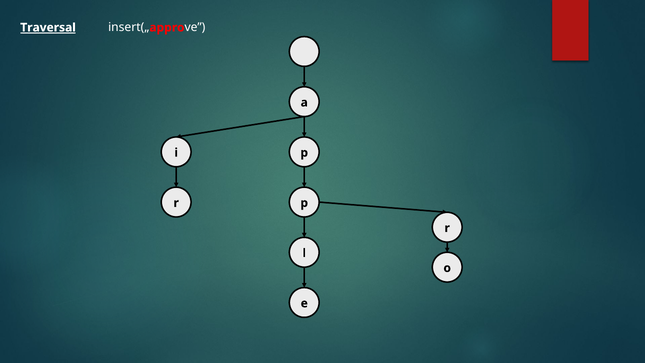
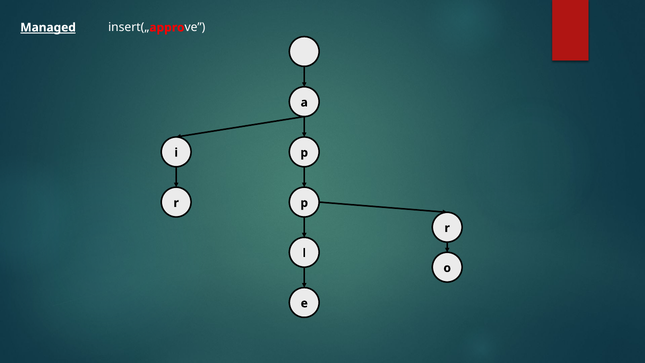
Traversal: Traversal -> Managed (48, 27)
